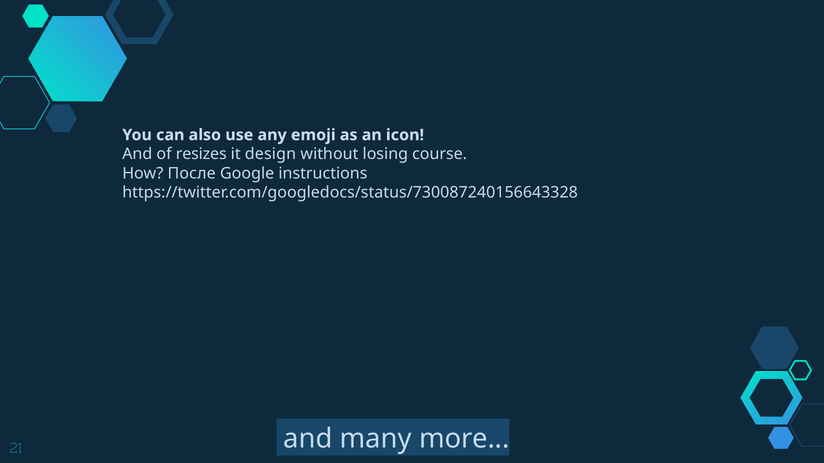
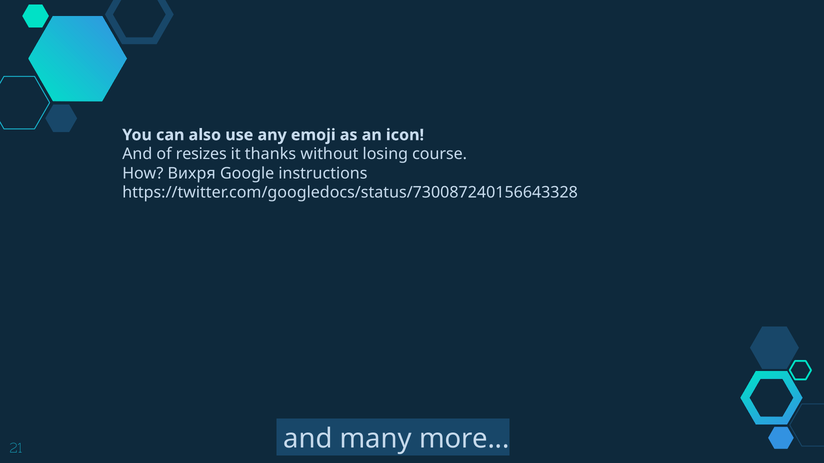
design: design -> thanks (270, 154)
После: После -> Вихря (192, 174)
